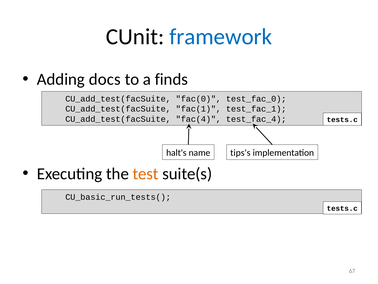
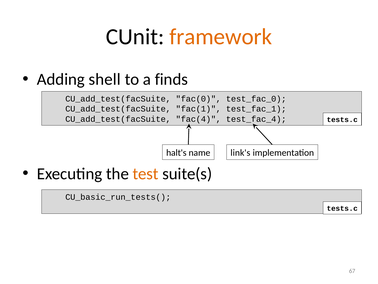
framework colour: blue -> orange (221, 37)
docs: docs -> shell (105, 79)
tips's: tips's -> link's (240, 153)
